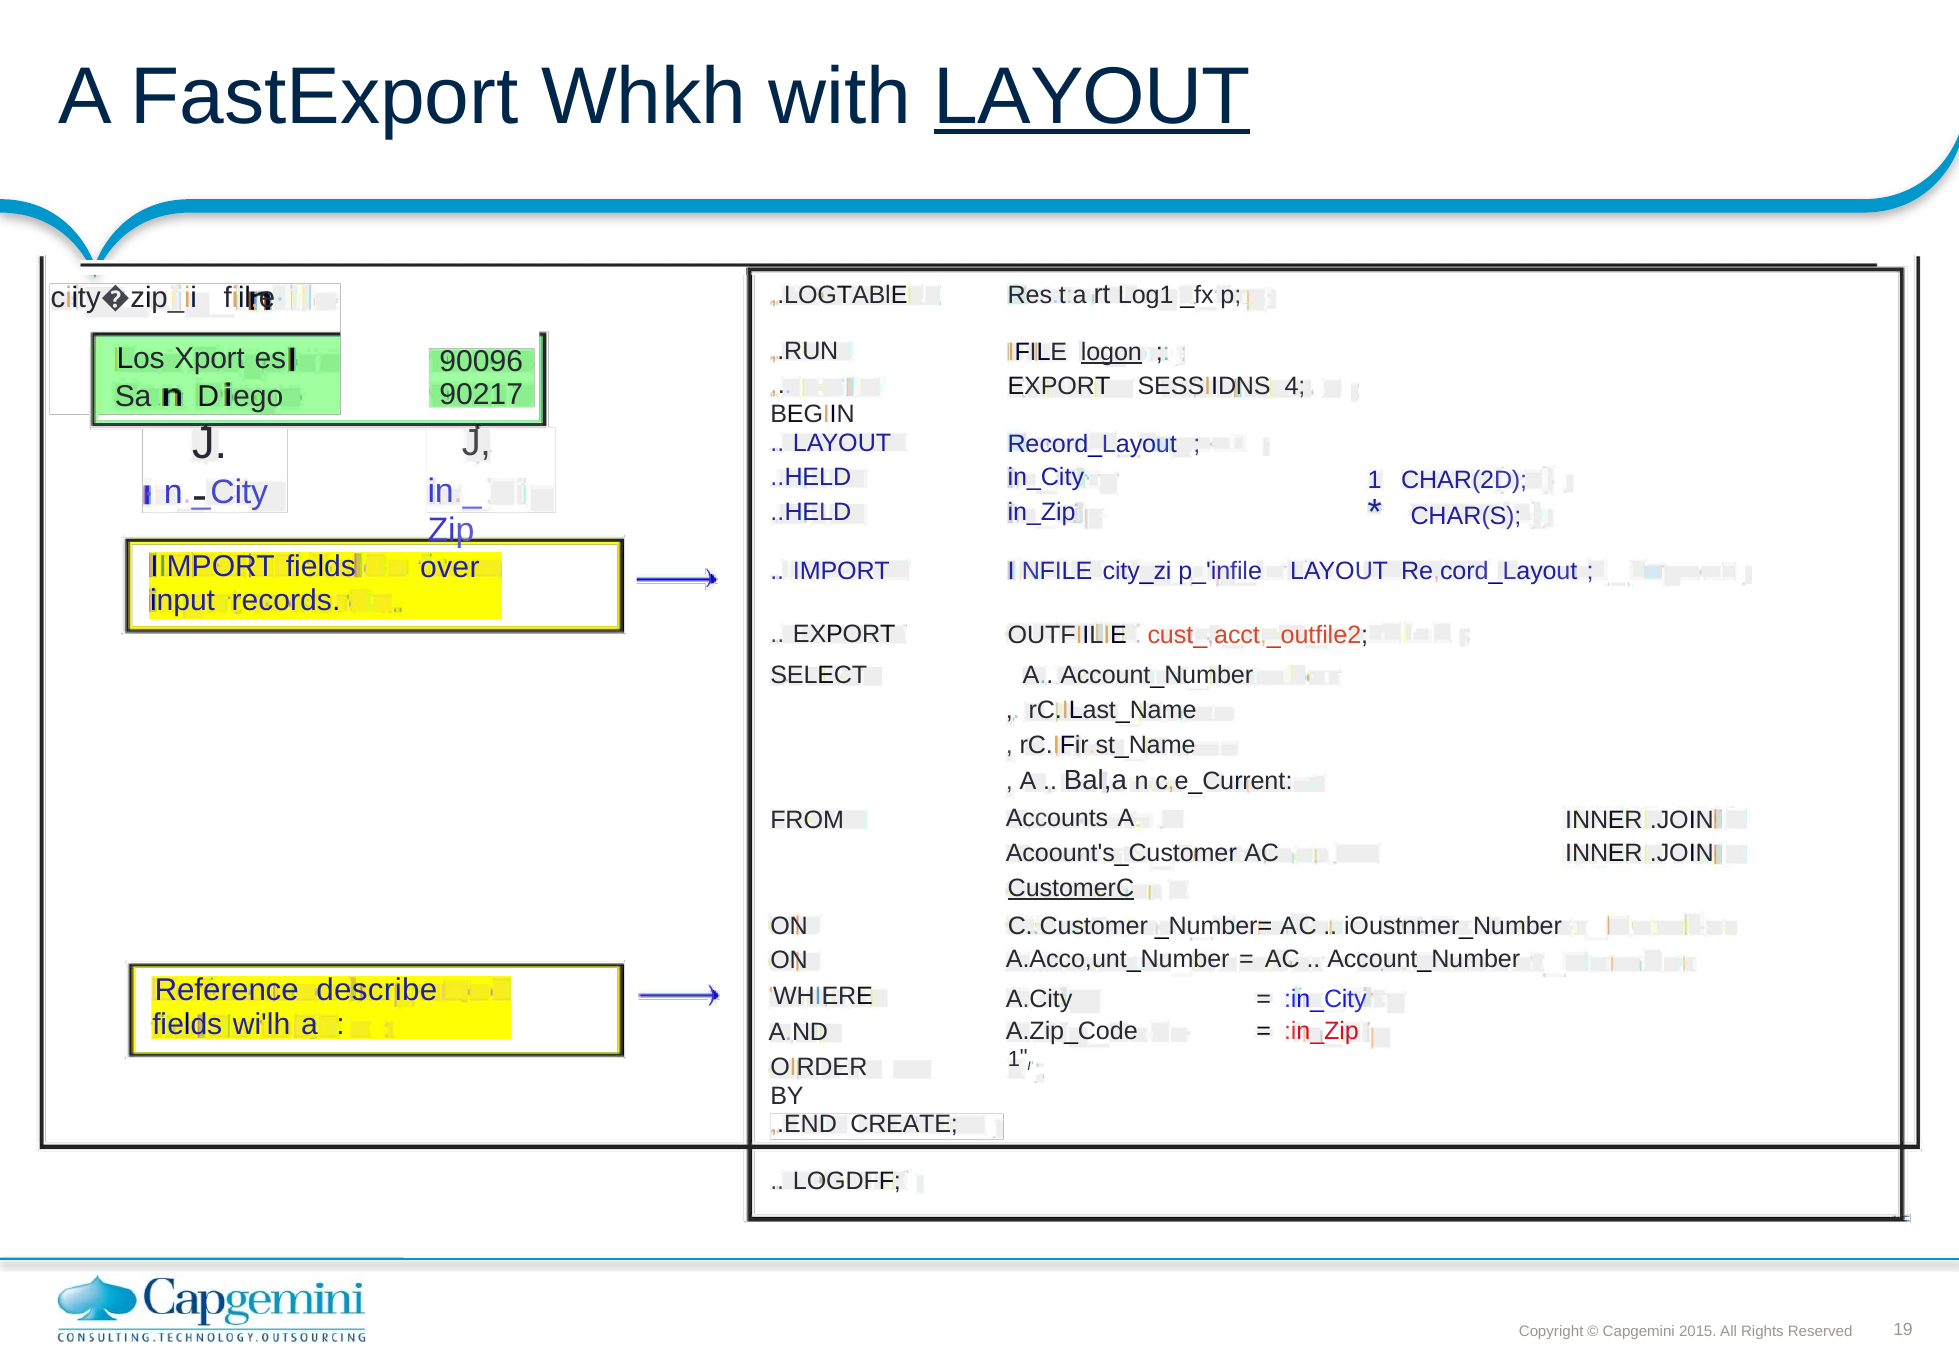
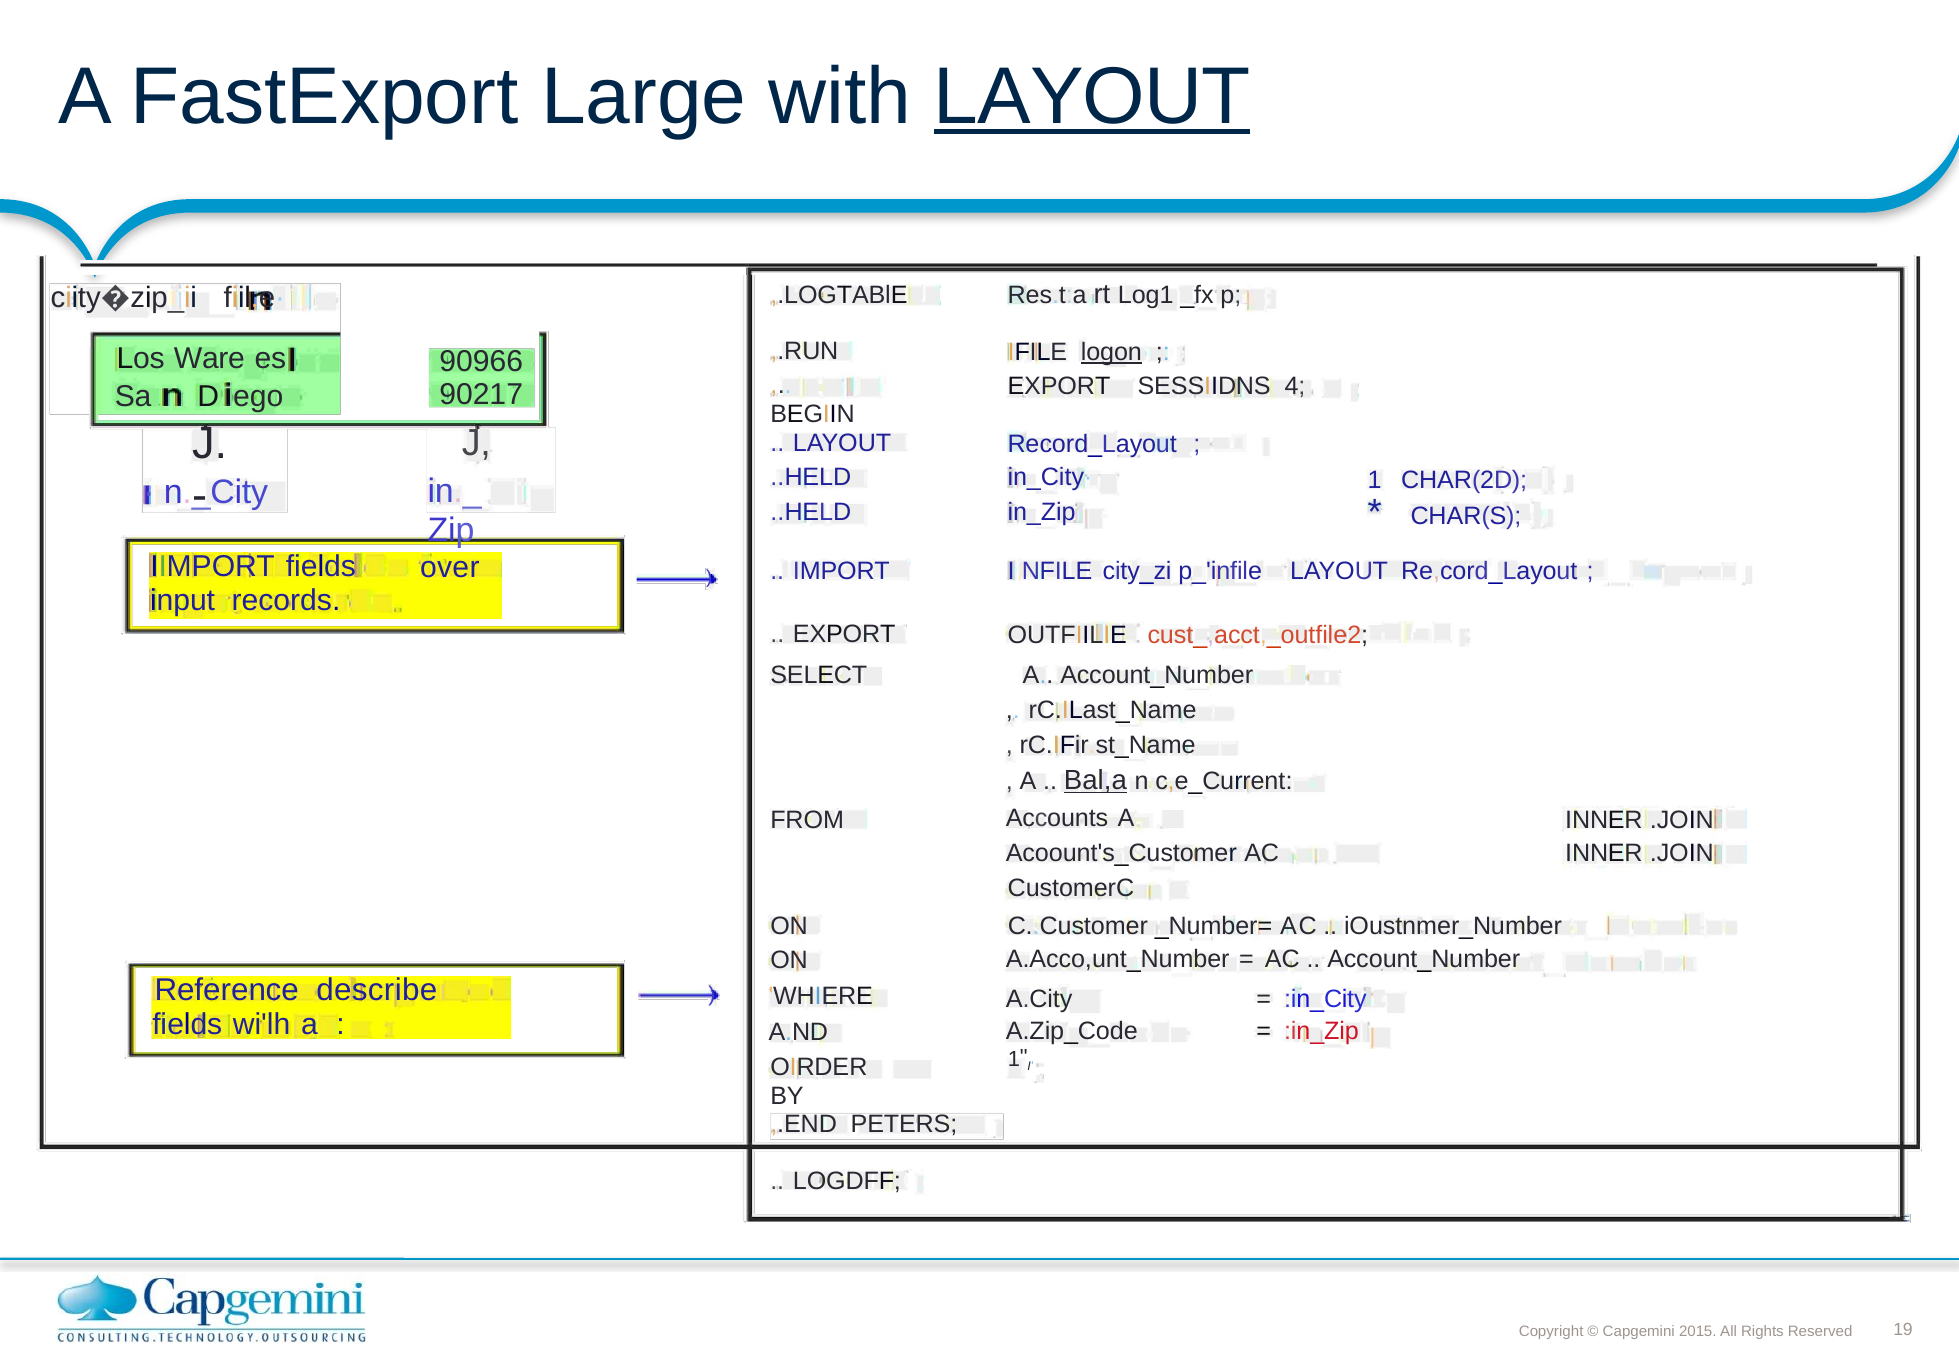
Whkh: Whkh -> Large (644, 97)
Xport: Xport -> Ware (209, 358)
90096: 90096 -> 90966 (481, 361)
Bal,a underline: none -> present (1095, 780)
CustomerC underline: present -> none (1071, 888)
CREATE: CREATE -> PETERS (904, 1124)
